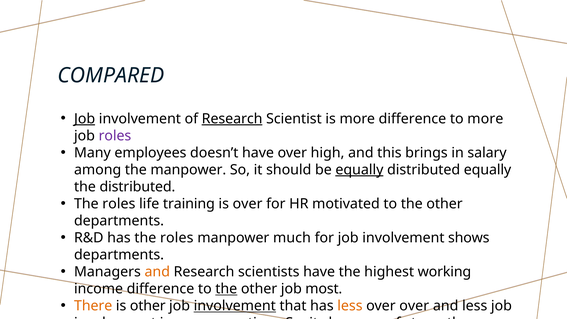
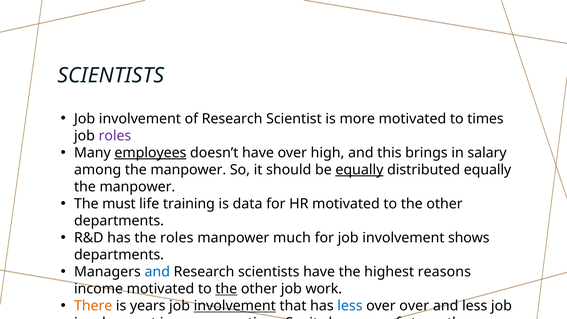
COMPARED: COMPARED -> SCIENTISTS (111, 75)
Job underline: present -> none (85, 119)
Research underline: present -> none (232, 119)
more difference: difference -> motivated (412, 119)
to more: more -> times (485, 119)
employees underline: none -> present (150, 153)
distributed: distributed -> manpower (137, 187)
roles: roles -> must (119, 204)
is over: over -> data (248, 204)
and colour: orange -> blue (157, 272)
working: working -> reasons (444, 272)
income difference: difference -> motivated (161, 289)
most: most -> work (324, 289)
is other: other -> years (148, 306)
less colour: orange -> blue (350, 306)
